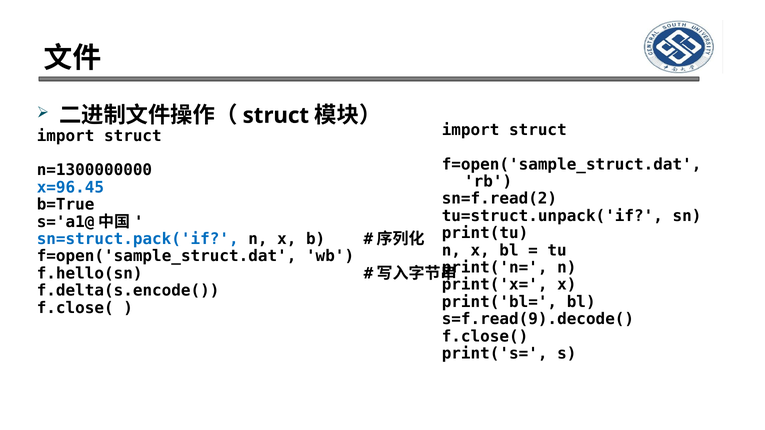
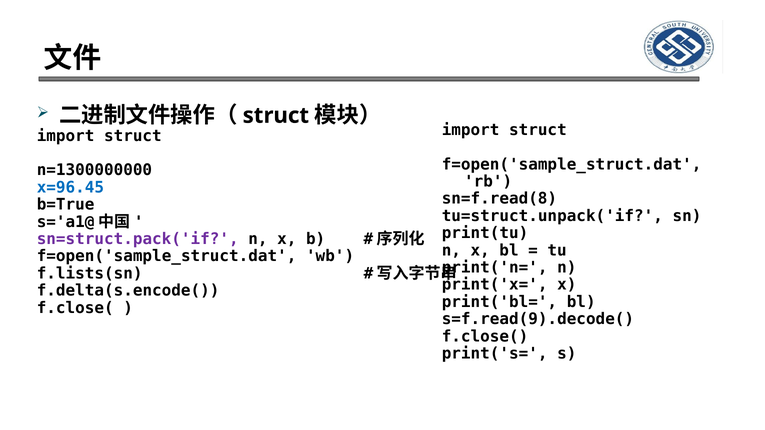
sn=f.read(2: sn=f.read(2 -> sn=f.read(8 (499, 199)
sn=struct.pack('if colour: blue -> purple (138, 239)
f.hello(sn: f.hello(sn -> f.lists(sn (90, 274)
